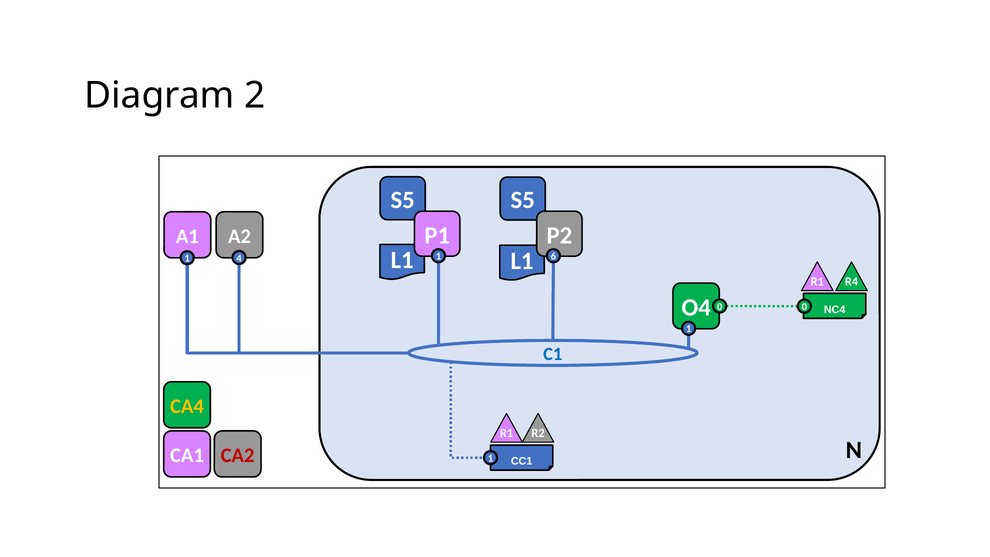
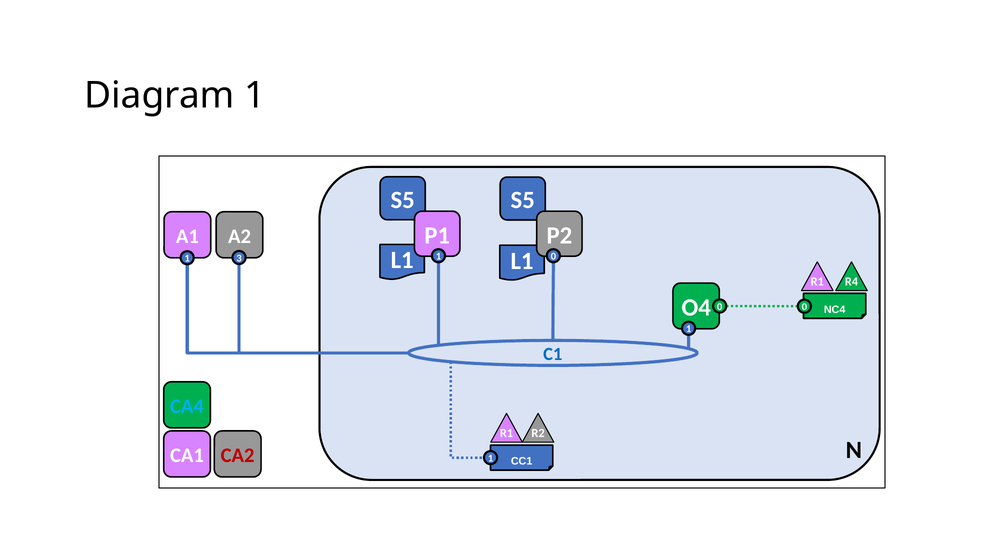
Diagram 2: 2 -> 1 (255, 96)
1 6: 6 -> 0 (553, 256)
4: 4 -> 3 (239, 258)
CA4 colour: yellow -> light blue (187, 406)
